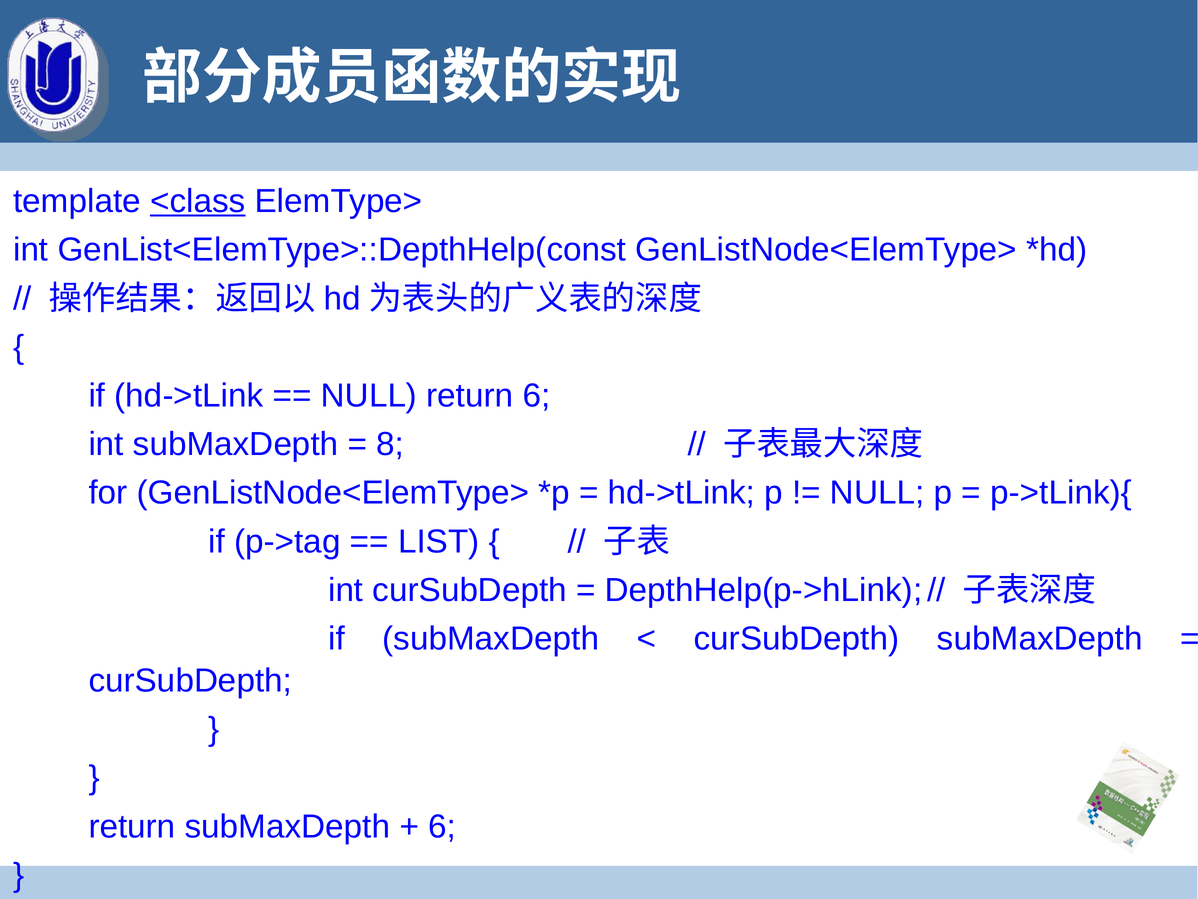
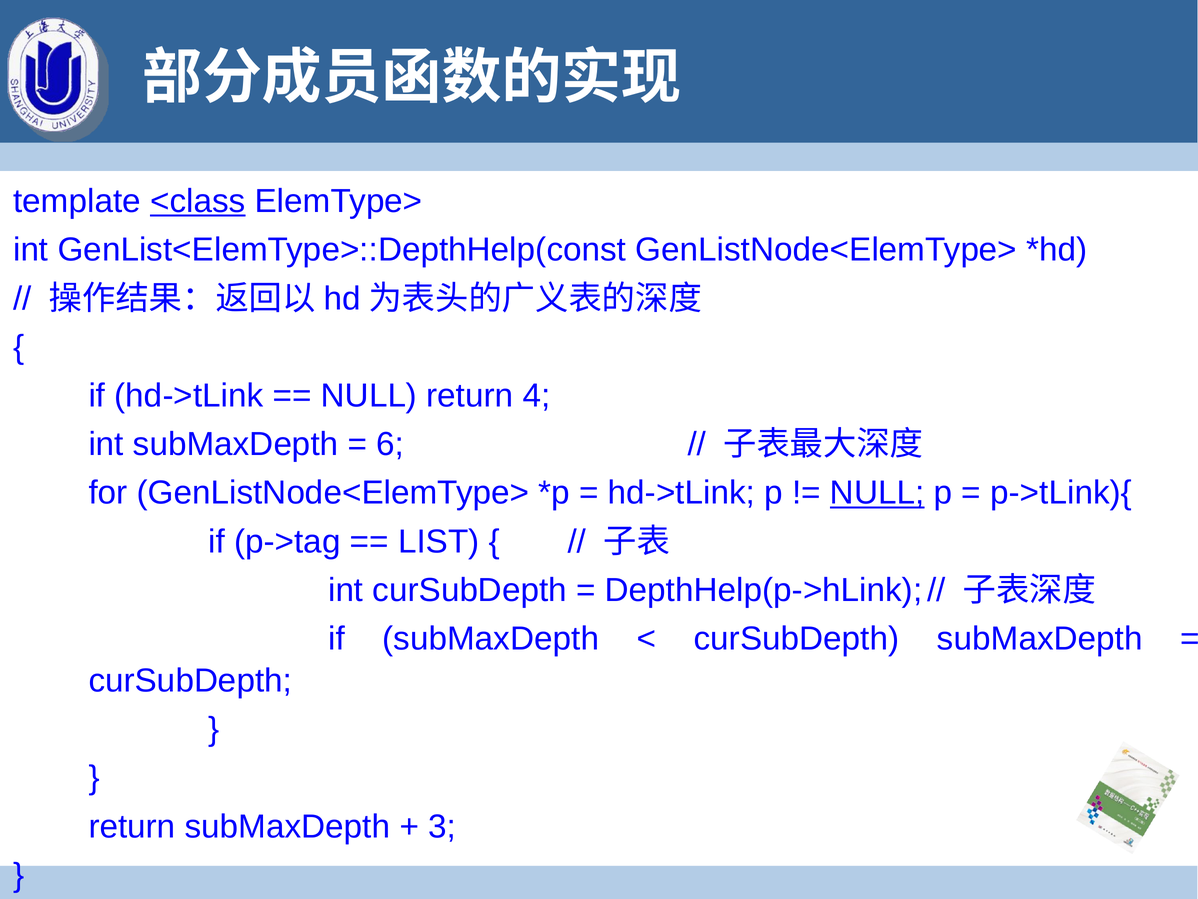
return 6: 6 -> 4 (536, 396)
8: 8 -> 6 (390, 444)
NULL underline: none -> present (877, 493)
6: 6 -> 3 (442, 826)
